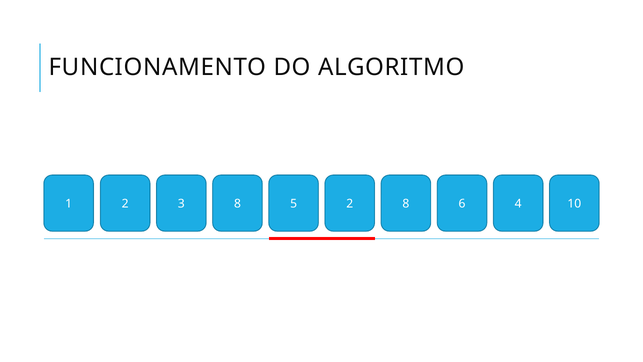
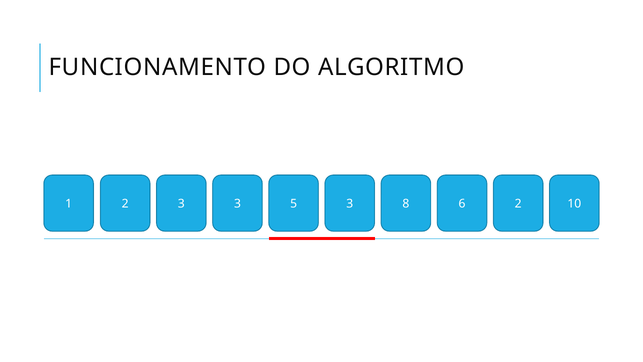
3 8: 8 -> 3 (237, 204)
5 2: 2 -> 3 (350, 204)
6 4: 4 -> 2 (518, 204)
